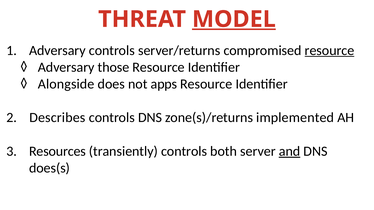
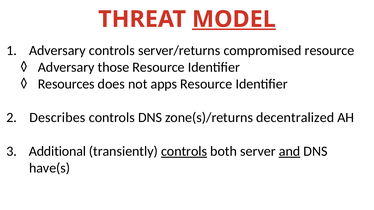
resource underline: present -> none (329, 50)
Alongside: Alongside -> Resources (66, 84)
implemented: implemented -> decentralized (295, 118)
Resources: Resources -> Additional (57, 151)
controls underline: none -> present (184, 151)
does(s: does(s -> have(s (50, 168)
